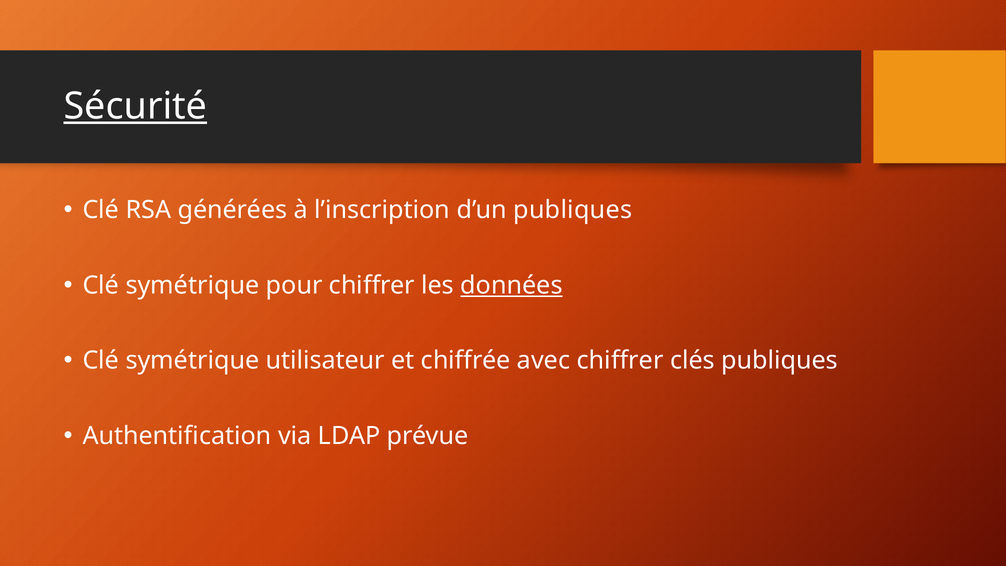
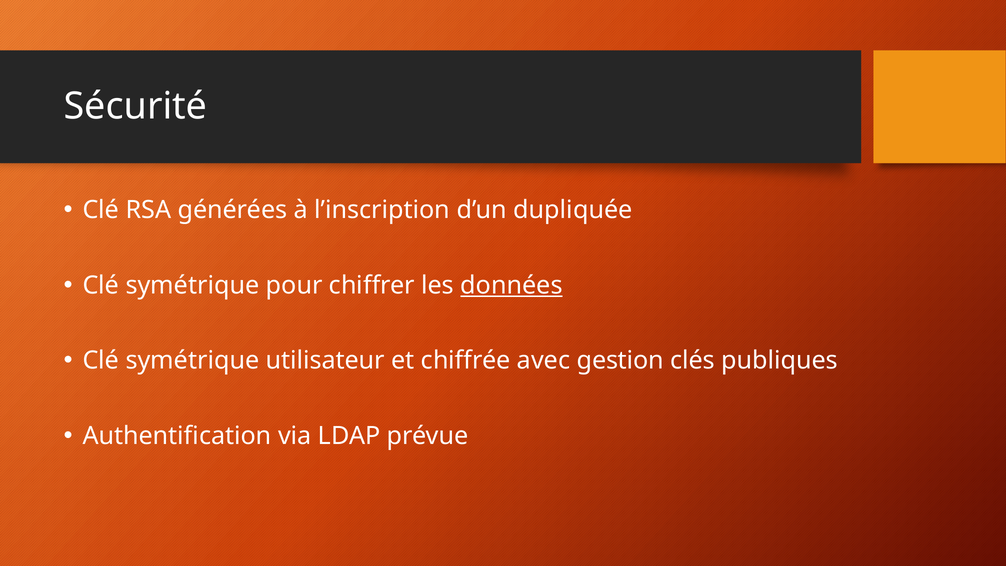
Sécurité underline: present -> none (135, 106)
d’un publiques: publiques -> dupliquée (573, 210)
avec chiffrer: chiffrer -> gestion (620, 361)
